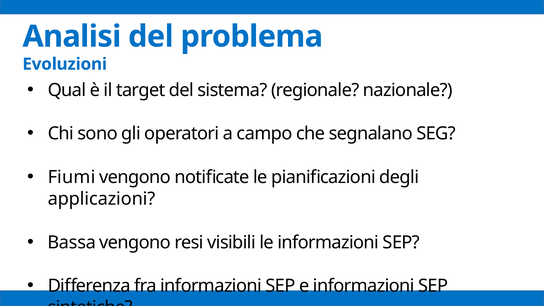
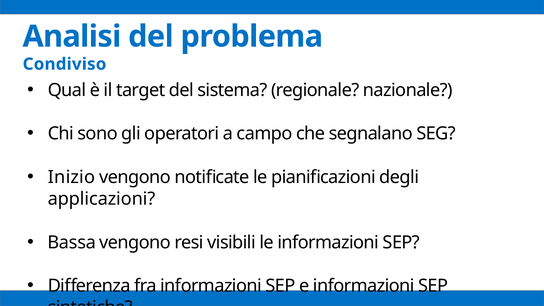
Evoluzioni: Evoluzioni -> Condiviso (65, 64)
Fiumi: Fiumi -> Inizio (72, 177)
